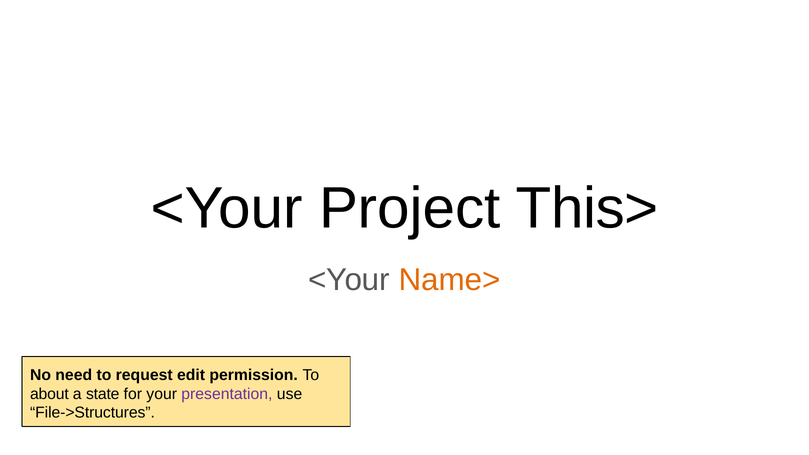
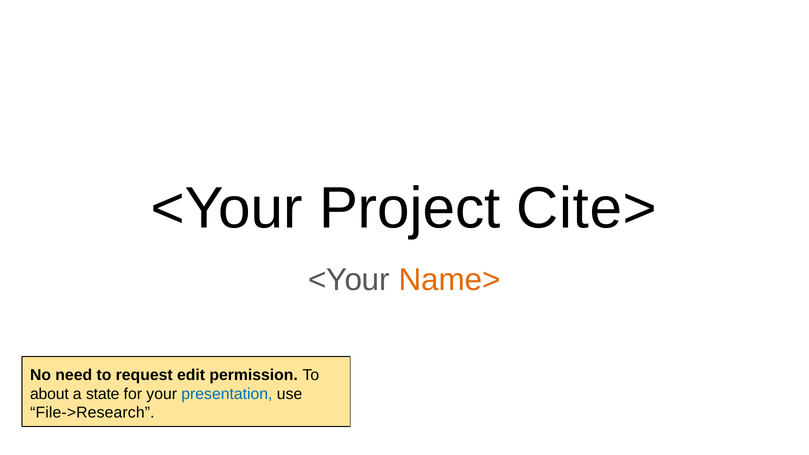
This>: This> -> Cite> (587, 208)
presentation colour: purple -> blue (227, 394)
File->Structures: File->Structures -> File->Research (92, 413)
